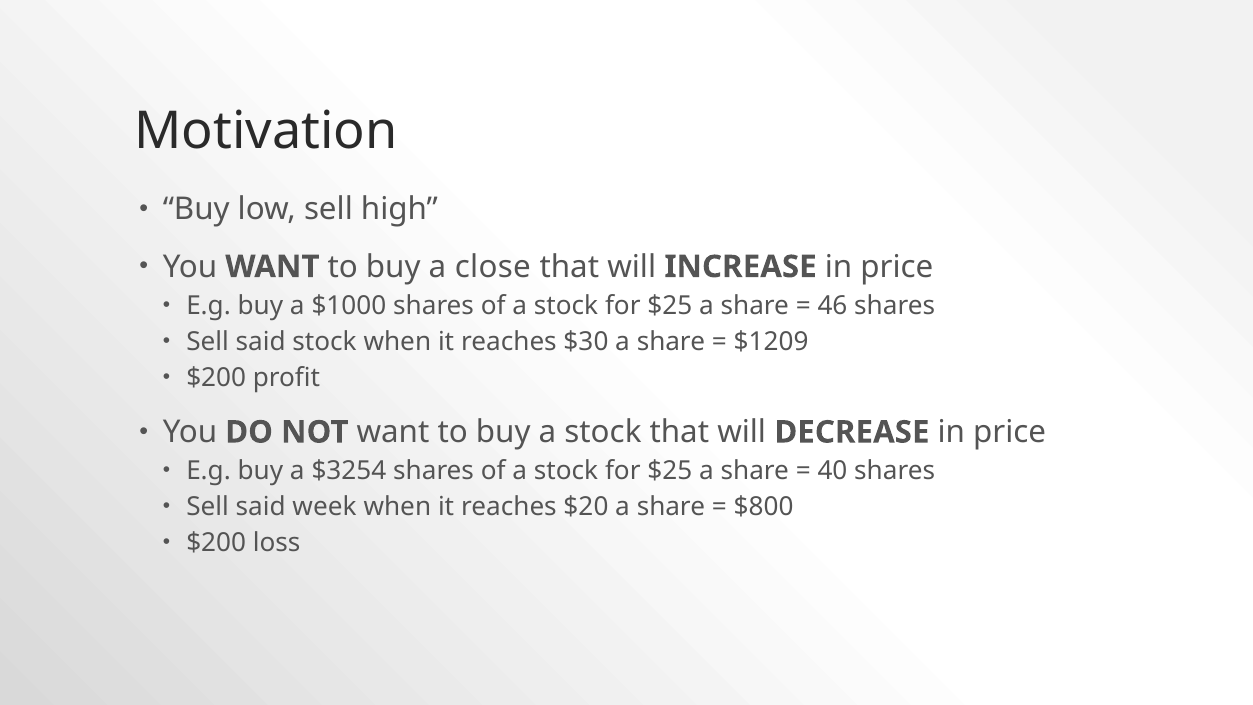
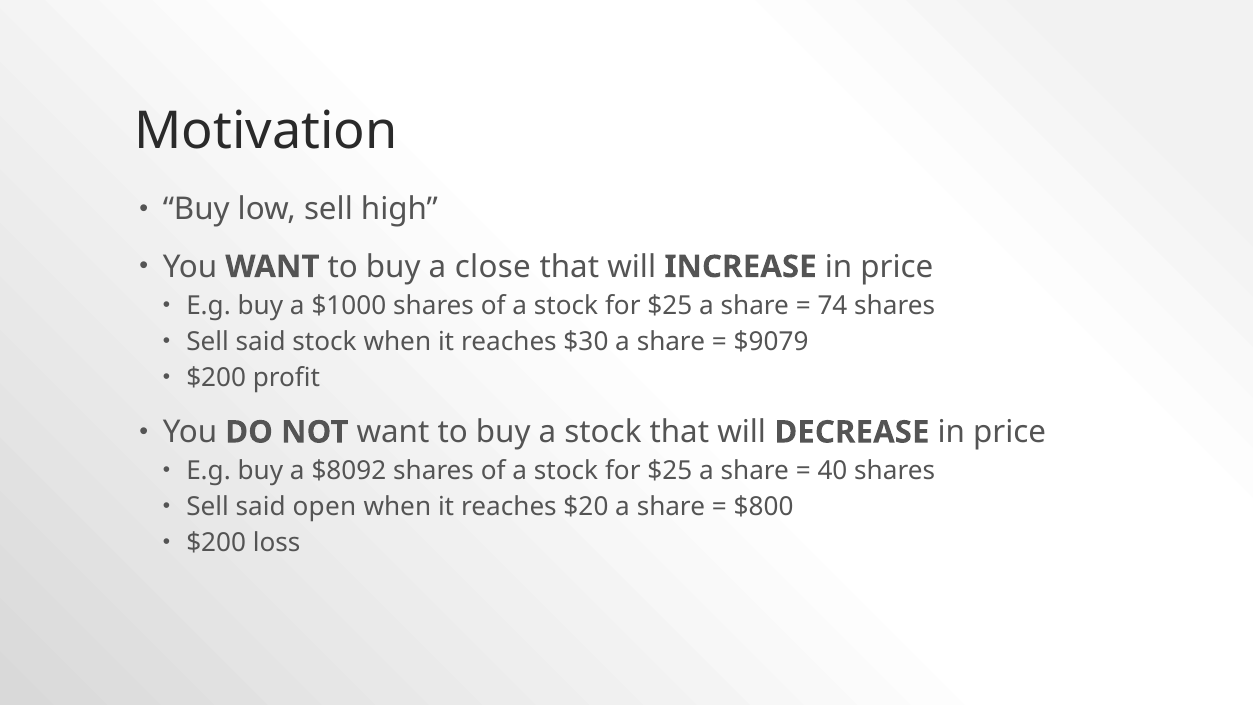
46: 46 -> 74 (832, 306)
$1209: $1209 -> $9079 (771, 342)
$3254: $3254 -> $8092 (349, 471)
week: week -> open (324, 507)
